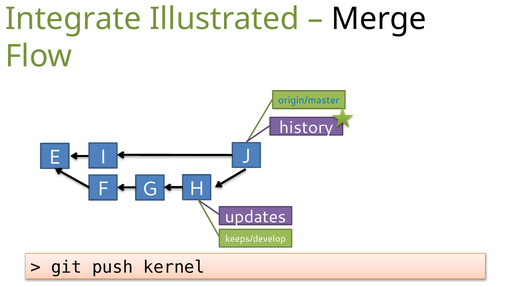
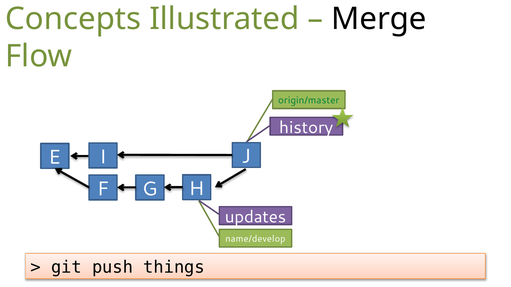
Integrate: Integrate -> Concepts (73, 19)
origin/master colour: blue -> green (309, 100)
keeps/develop: keeps/develop -> name/develop (255, 239)
kernel: kernel -> things (174, 268)
